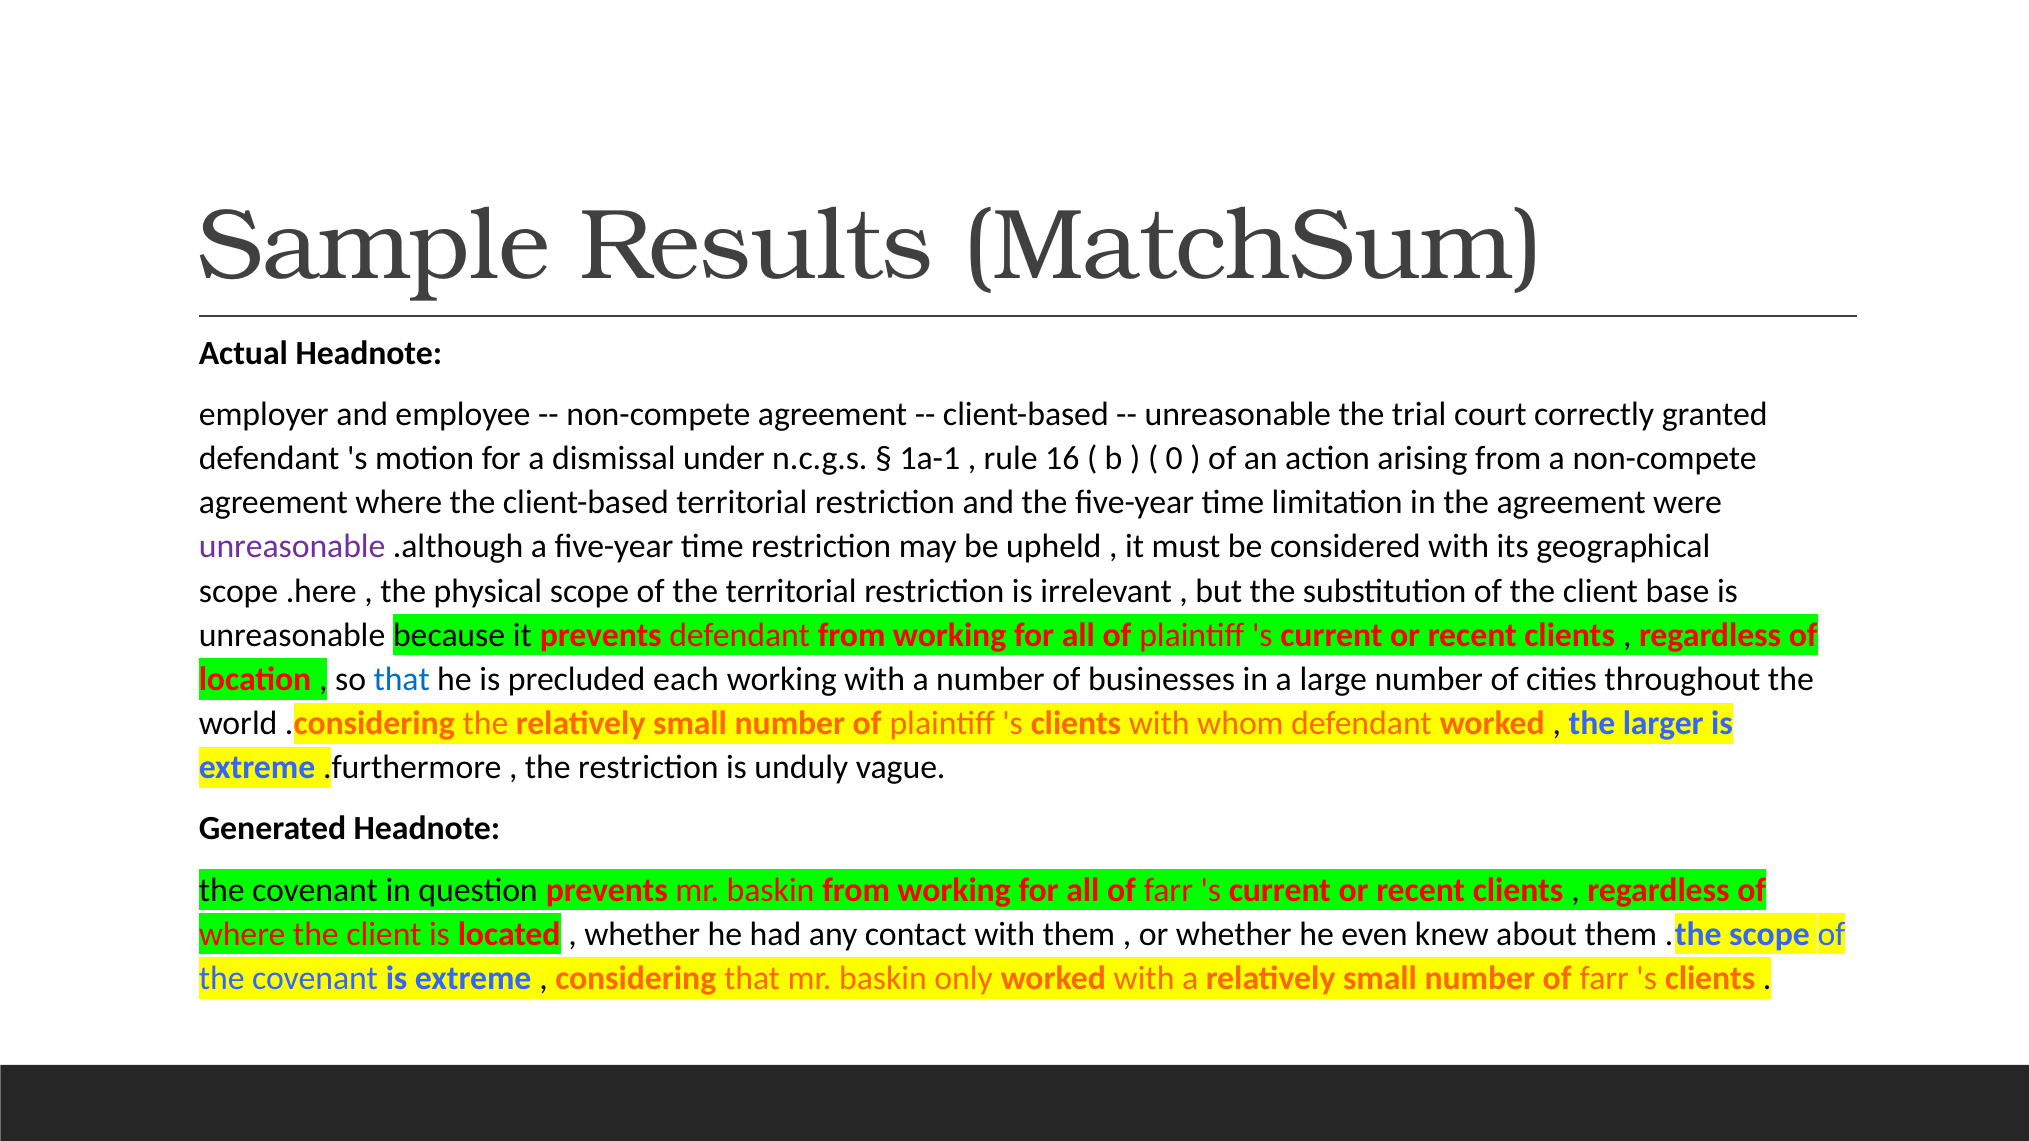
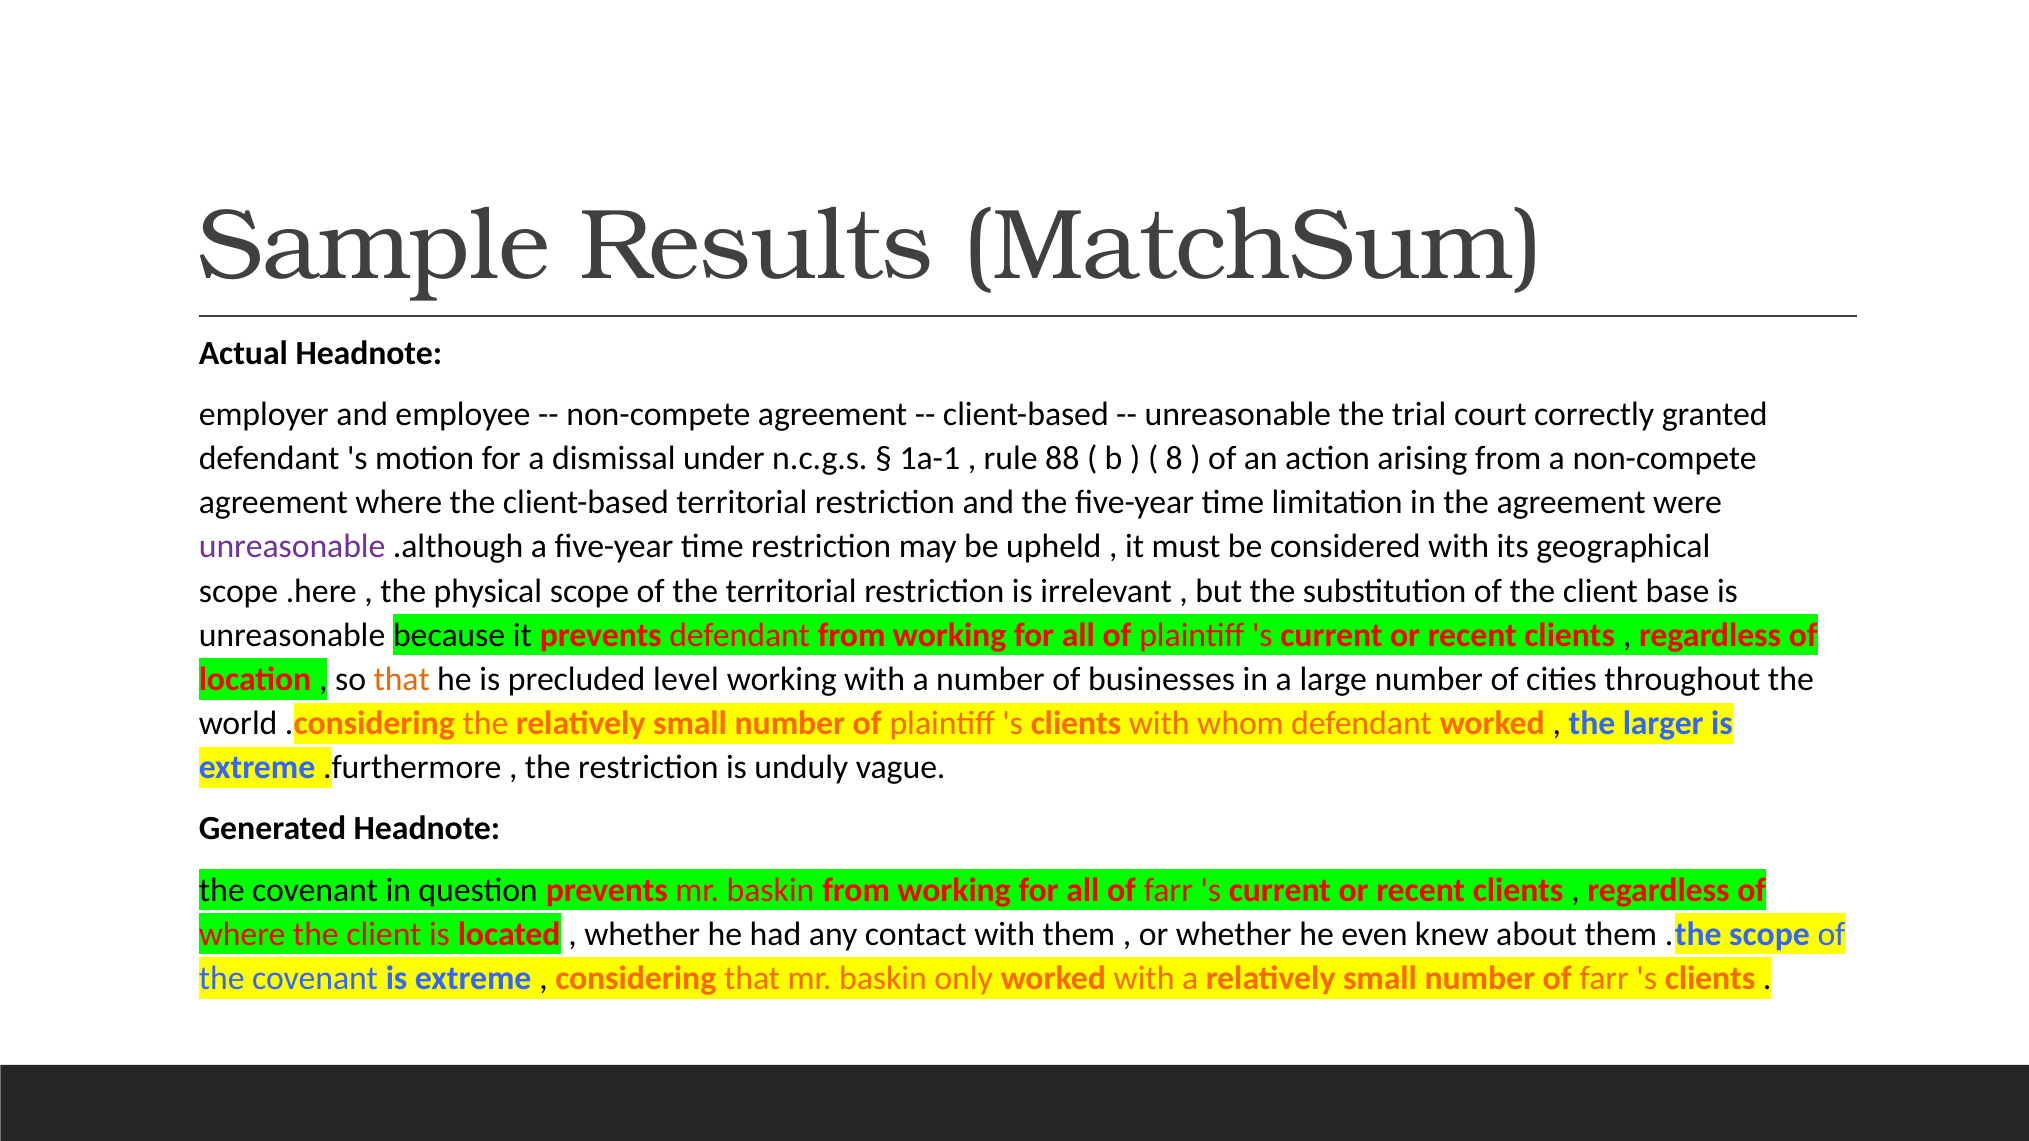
16: 16 -> 88 (1062, 458)
0: 0 -> 8 (1174, 458)
that colour: blue -> orange (402, 679)
each: each -> level (686, 679)
